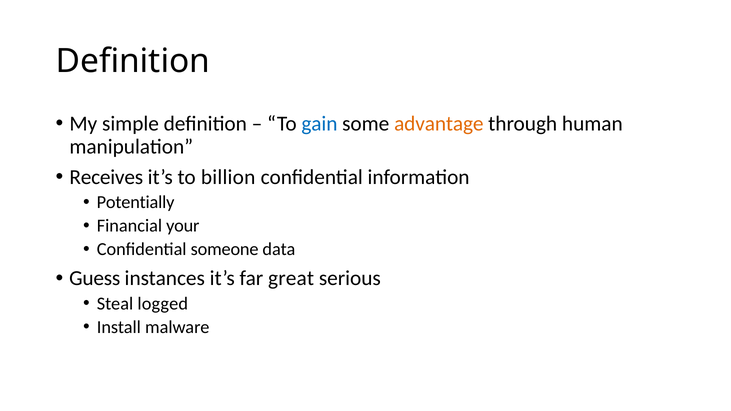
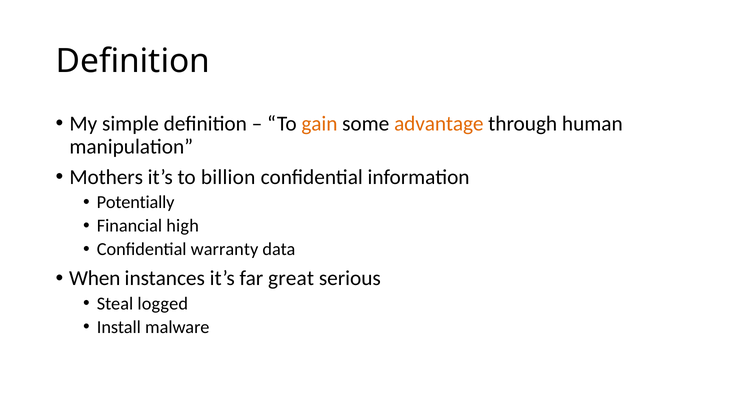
gain colour: blue -> orange (319, 124)
Receives: Receives -> Mothers (106, 177)
your: your -> high (183, 226)
someone: someone -> warranty (225, 250)
Guess: Guess -> When (95, 279)
